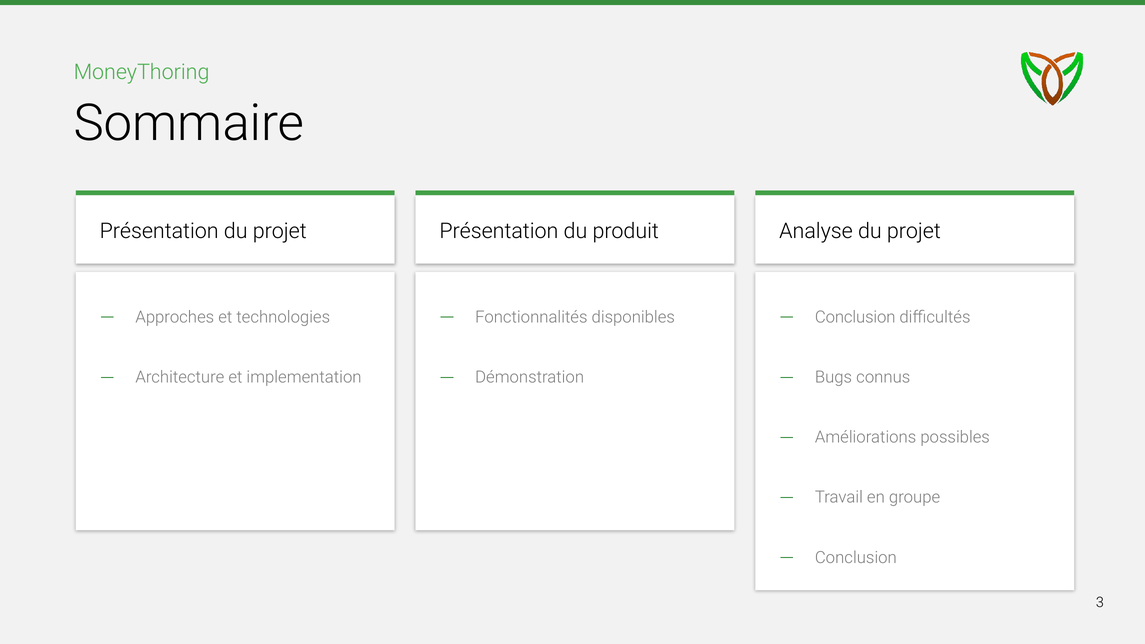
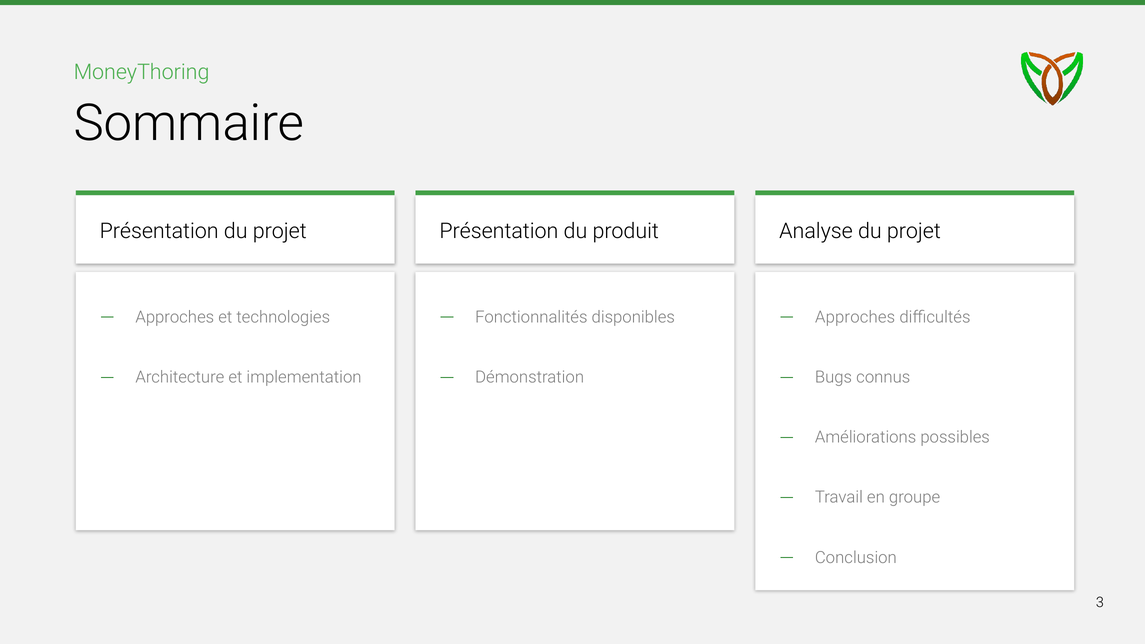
Conclusion: Conclusion -> Approches (855, 317)
